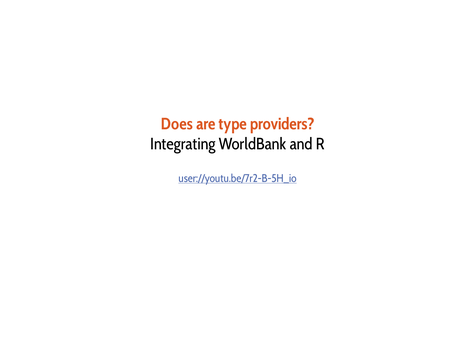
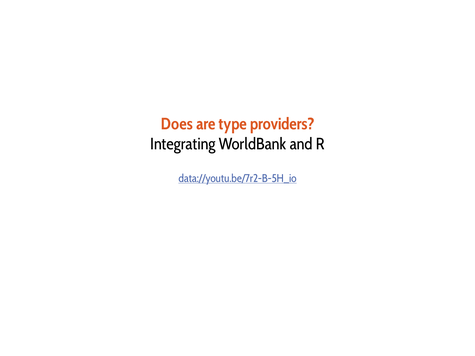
user://youtu.be/7r2-B-5H_io: user://youtu.be/7r2-B-5H_io -> data://youtu.be/7r2-B-5H_io (237, 178)
